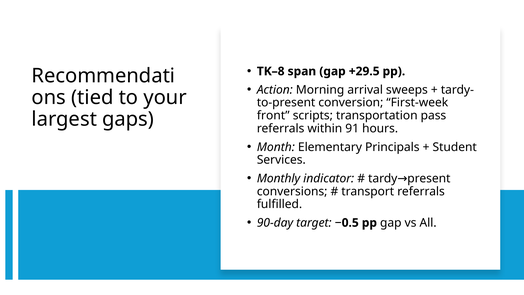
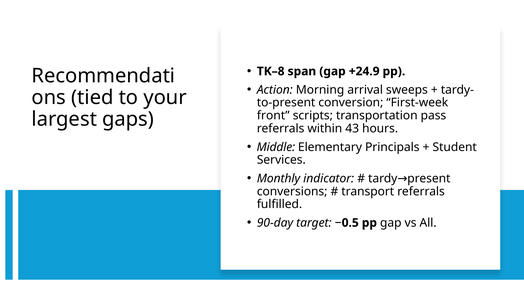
+29.5: +29.5 -> +24.9 (364, 71)
91: 91 -> 43 (352, 129)
Month: Month -> Middle (276, 147)
